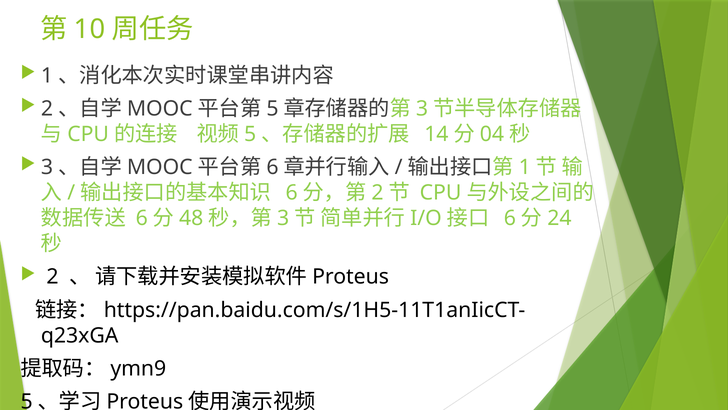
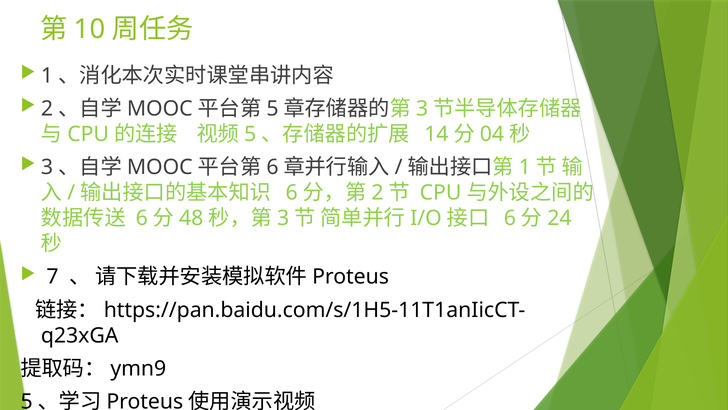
2: 2 -> 7 (53, 277)
